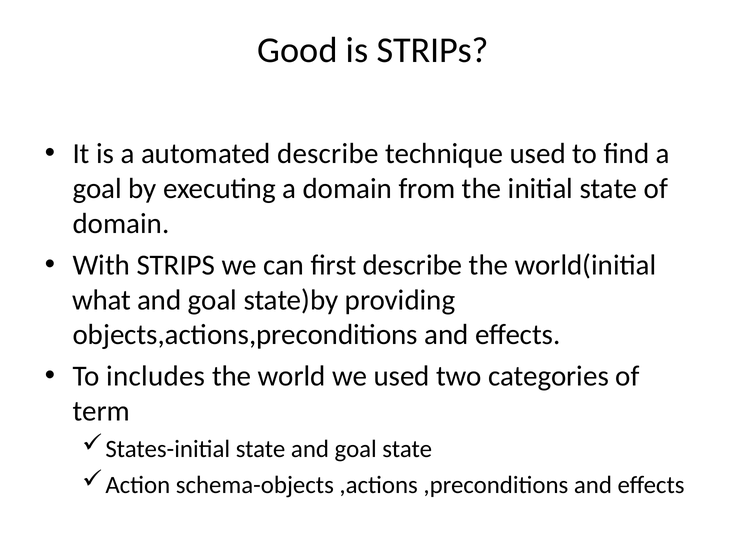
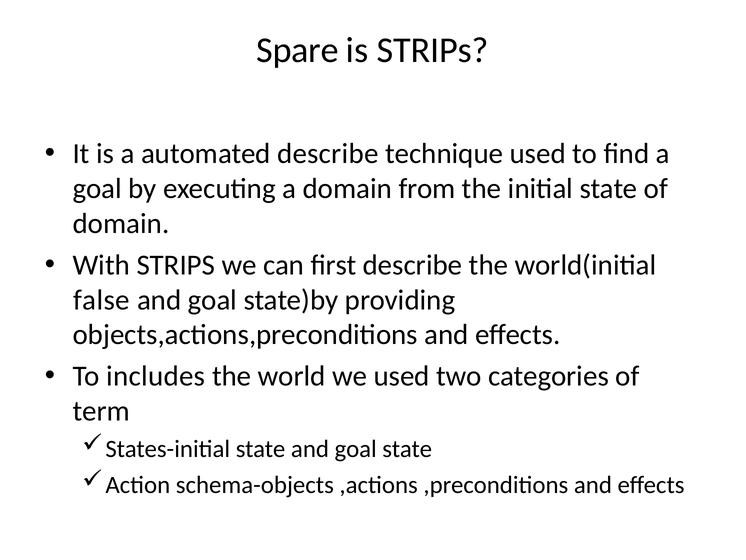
Good: Good -> Spare (298, 50)
what: what -> false (101, 300)
